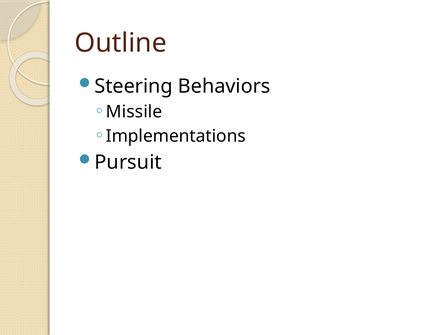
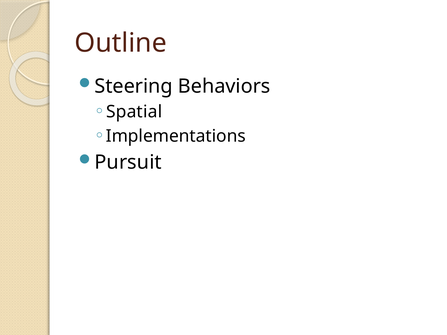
Missile: Missile -> Spatial (134, 112)
